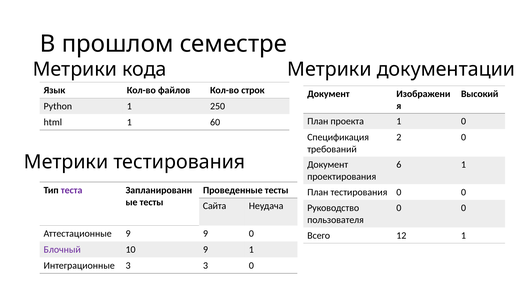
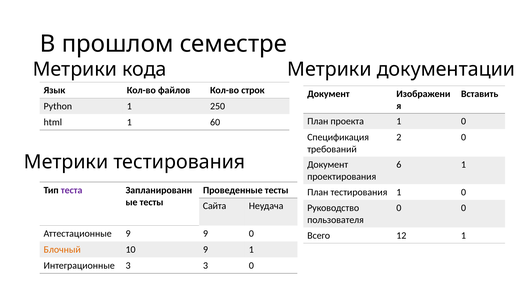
Высокий: Высокий -> Вставить (480, 94)
тестирования 0: 0 -> 1 (399, 192)
Блочный colour: purple -> orange (62, 249)
